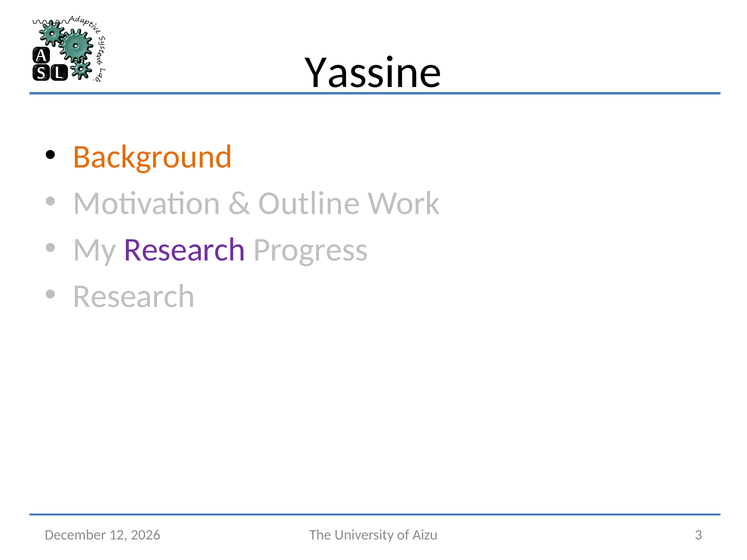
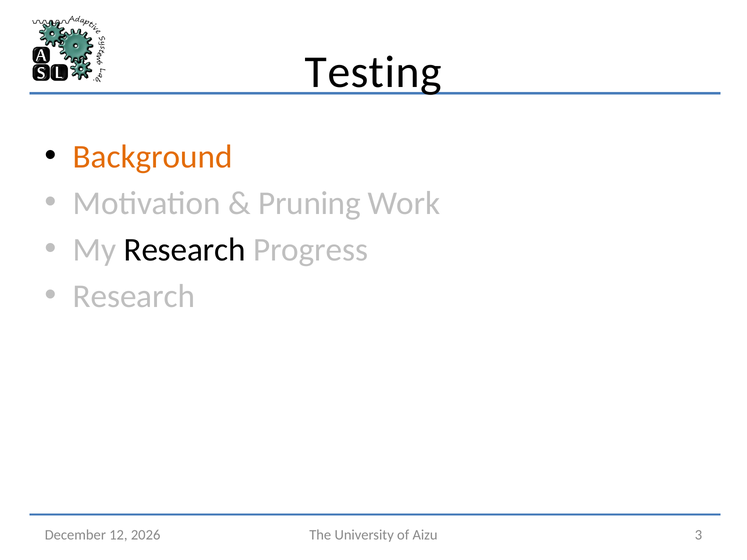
Yassine: Yassine -> Testing (373, 72)
Outline: Outline -> Pruning (310, 203)
Research colour: purple -> black (185, 250)
